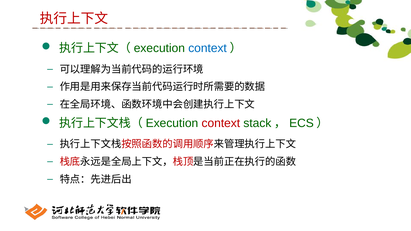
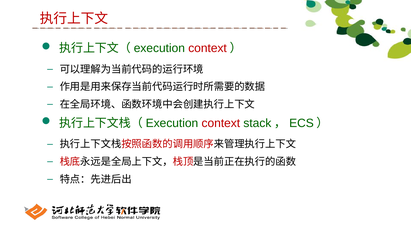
context colour: blue -> red (208, 48)
